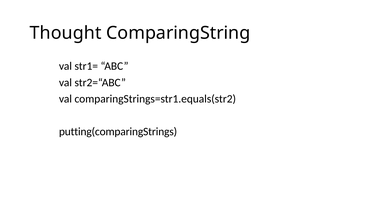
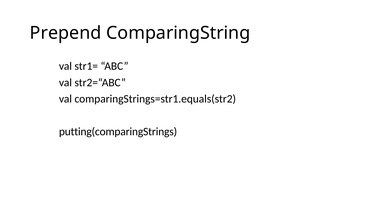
Thought: Thought -> Prepend (66, 33)
